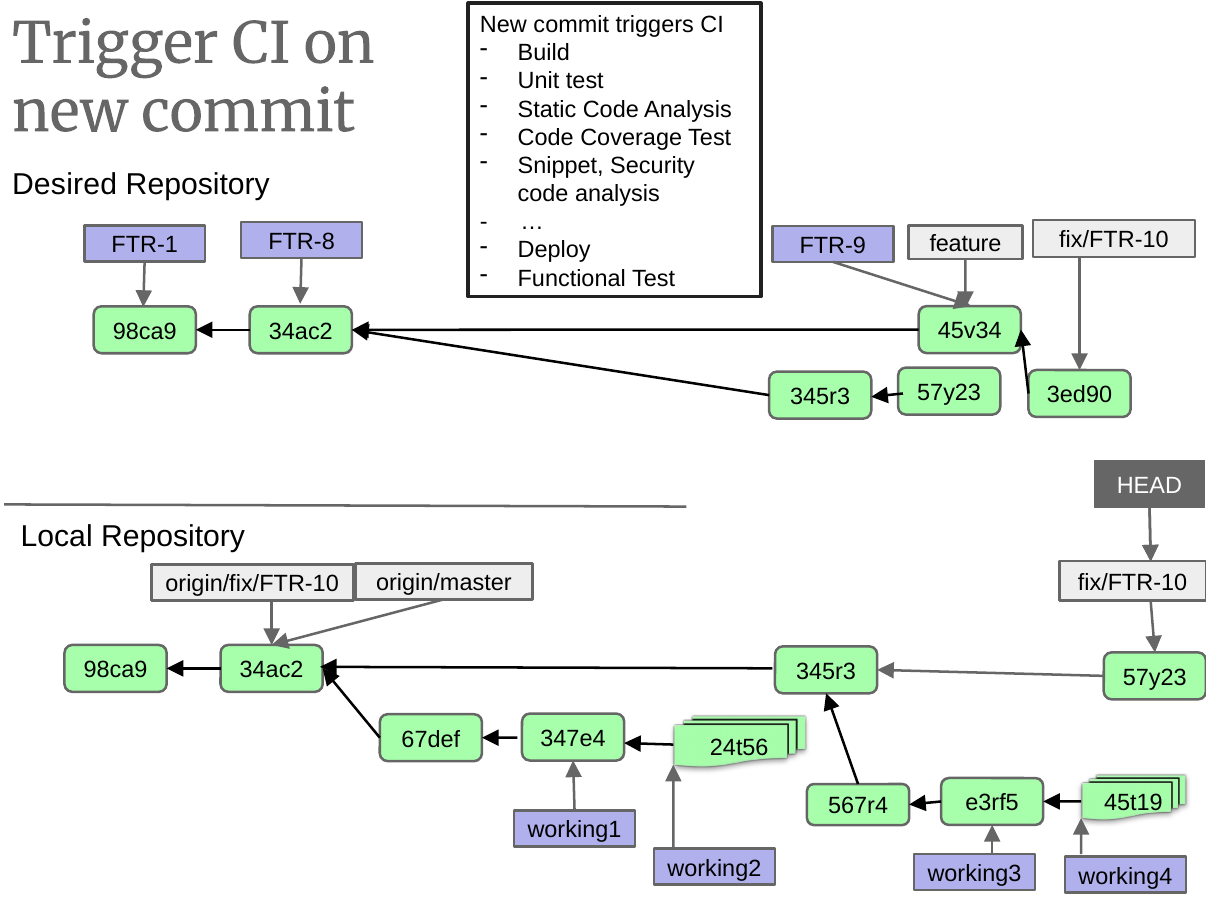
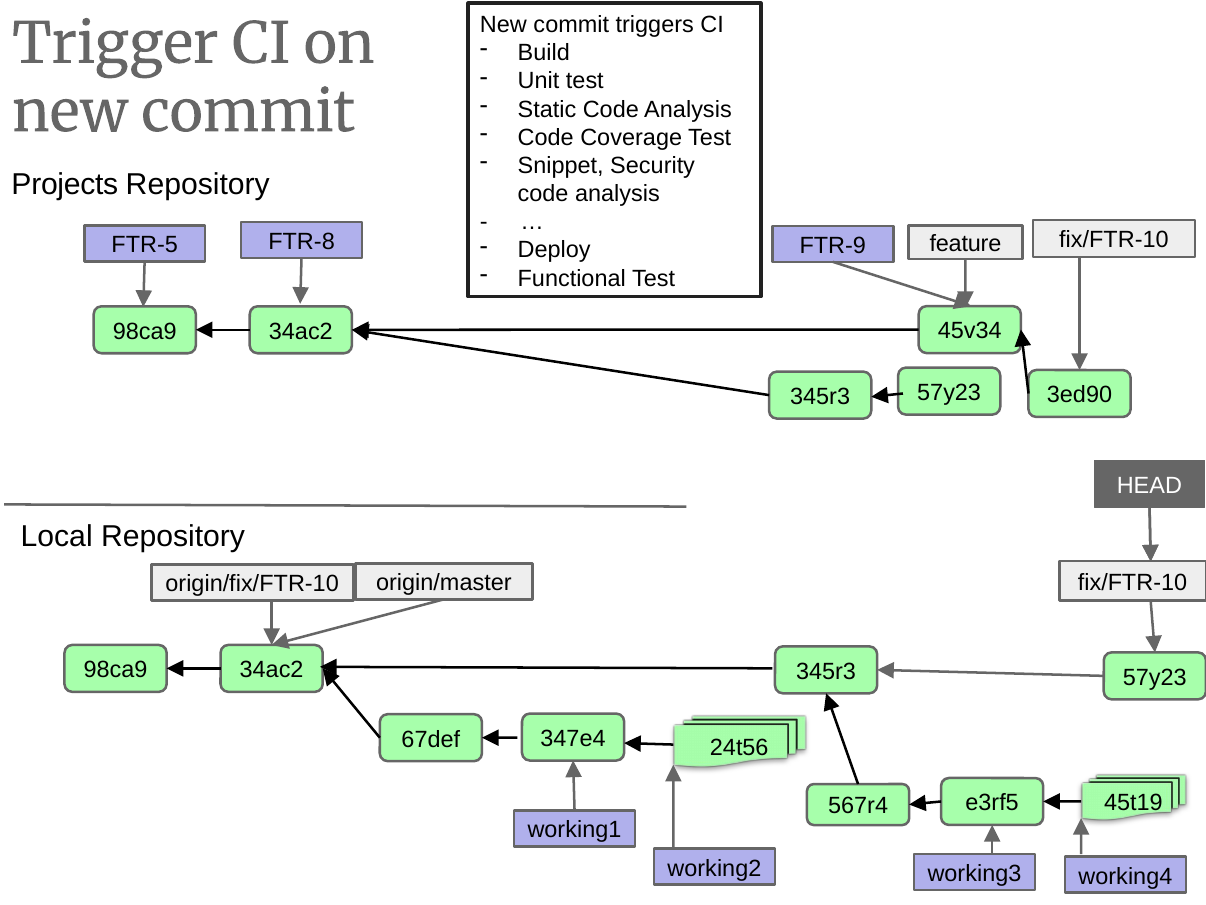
Desired: Desired -> Projects (65, 184)
FTR-1: FTR-1 -> FTR-5 (145, 245)
